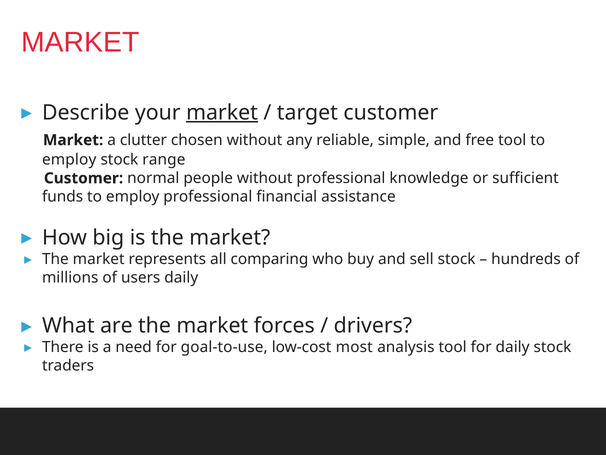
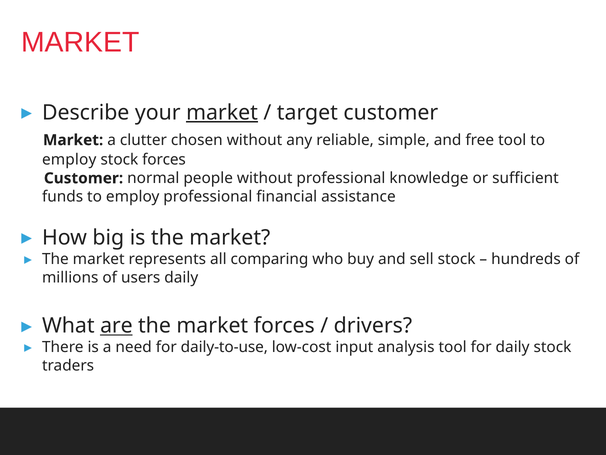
stock range: range -> forces (164, 160)
are underline: none -> present (116, 325)
goal-to-use: goal-to-use -> daily-to-use (224, 347)
most: most -> input (354, 347)
